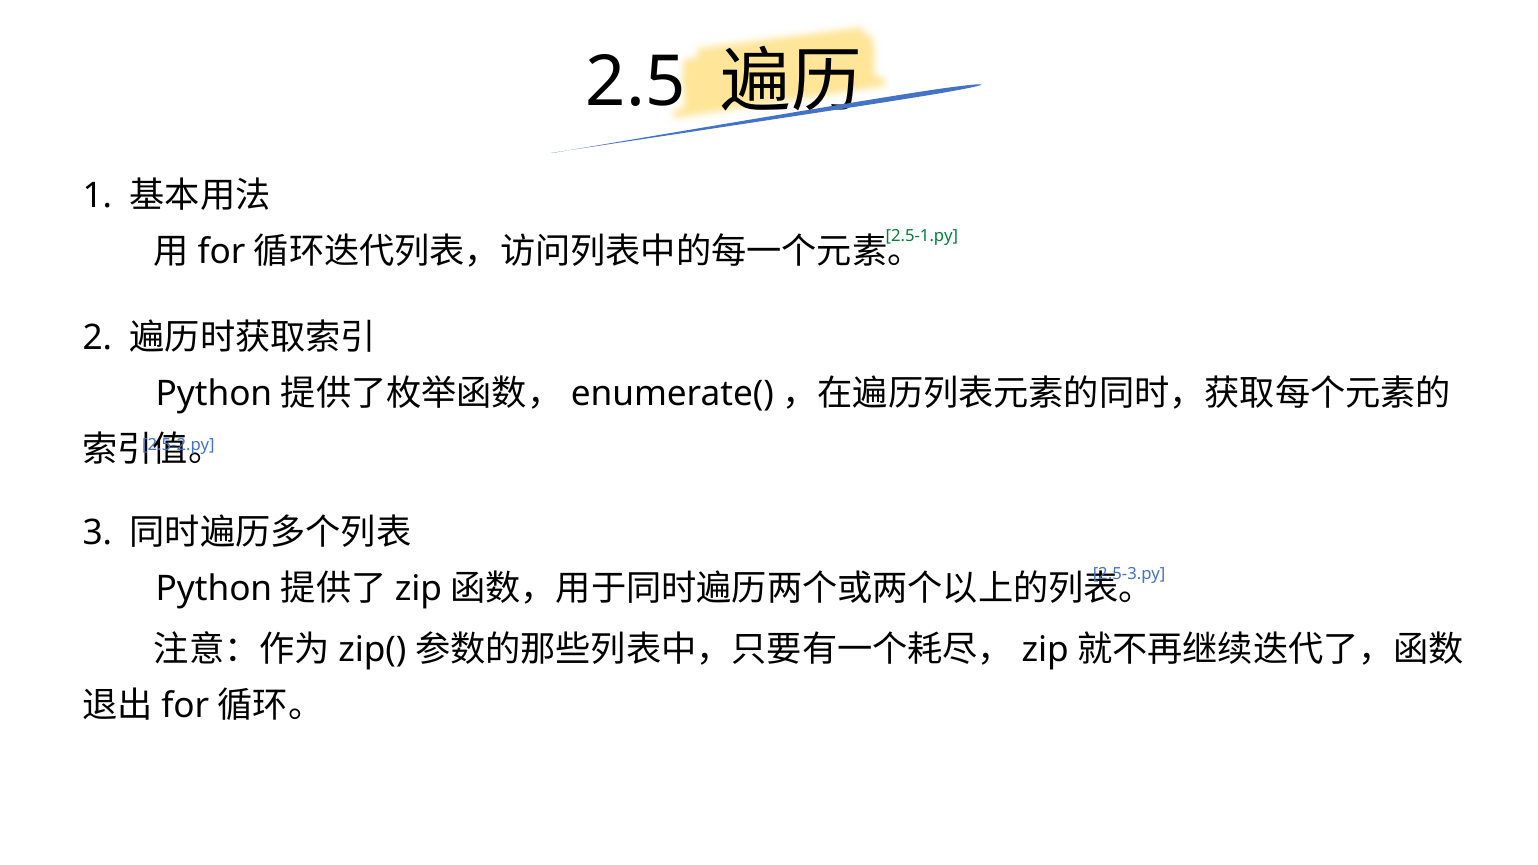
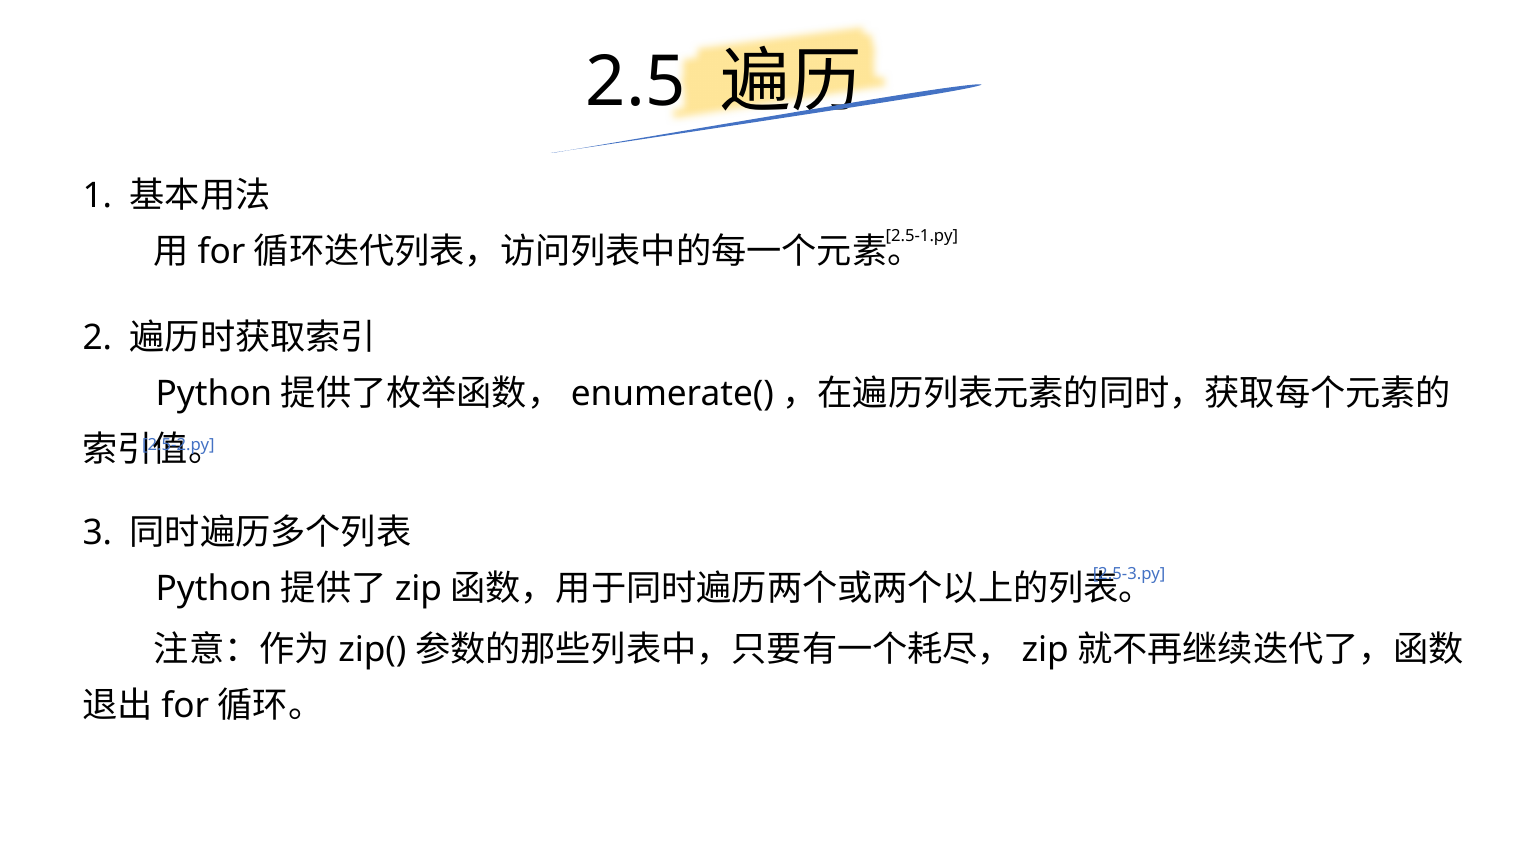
2.5-1.py colour: green -> black (922, 236)
